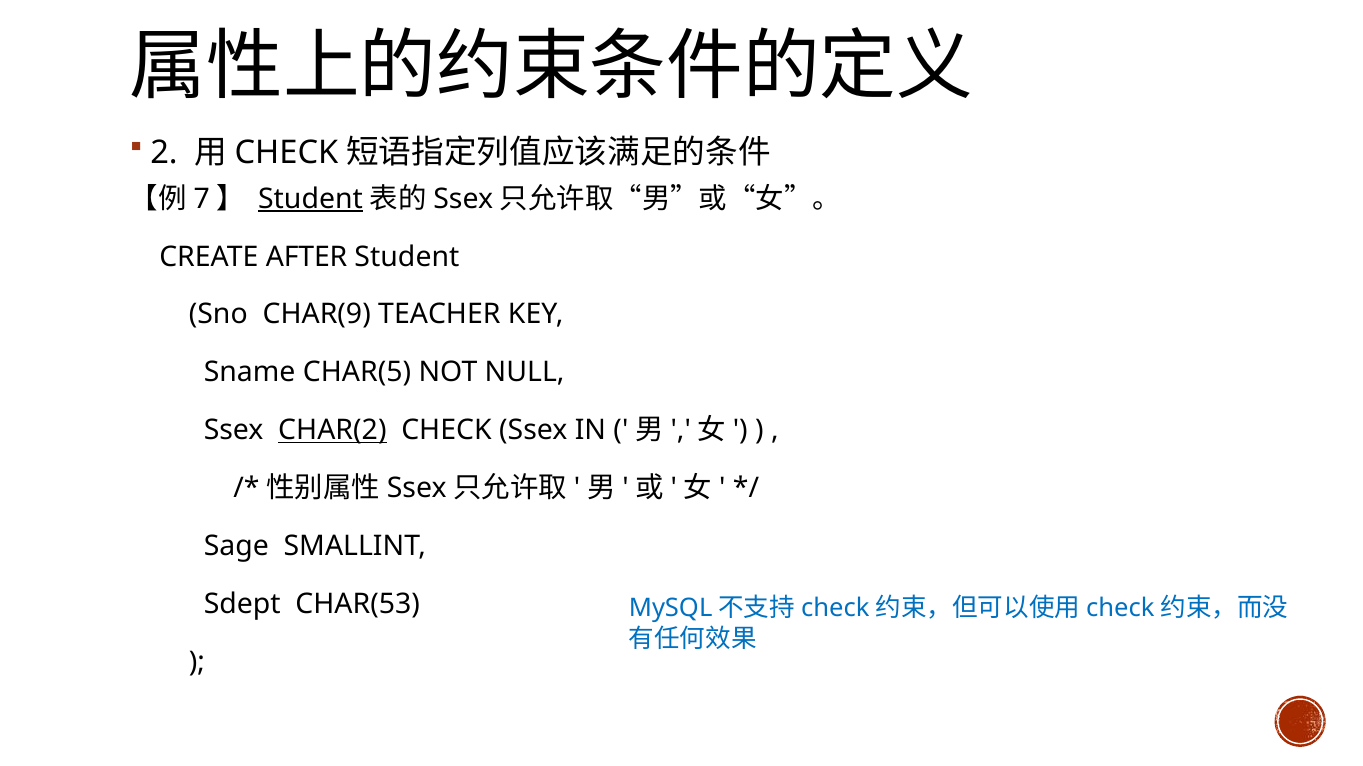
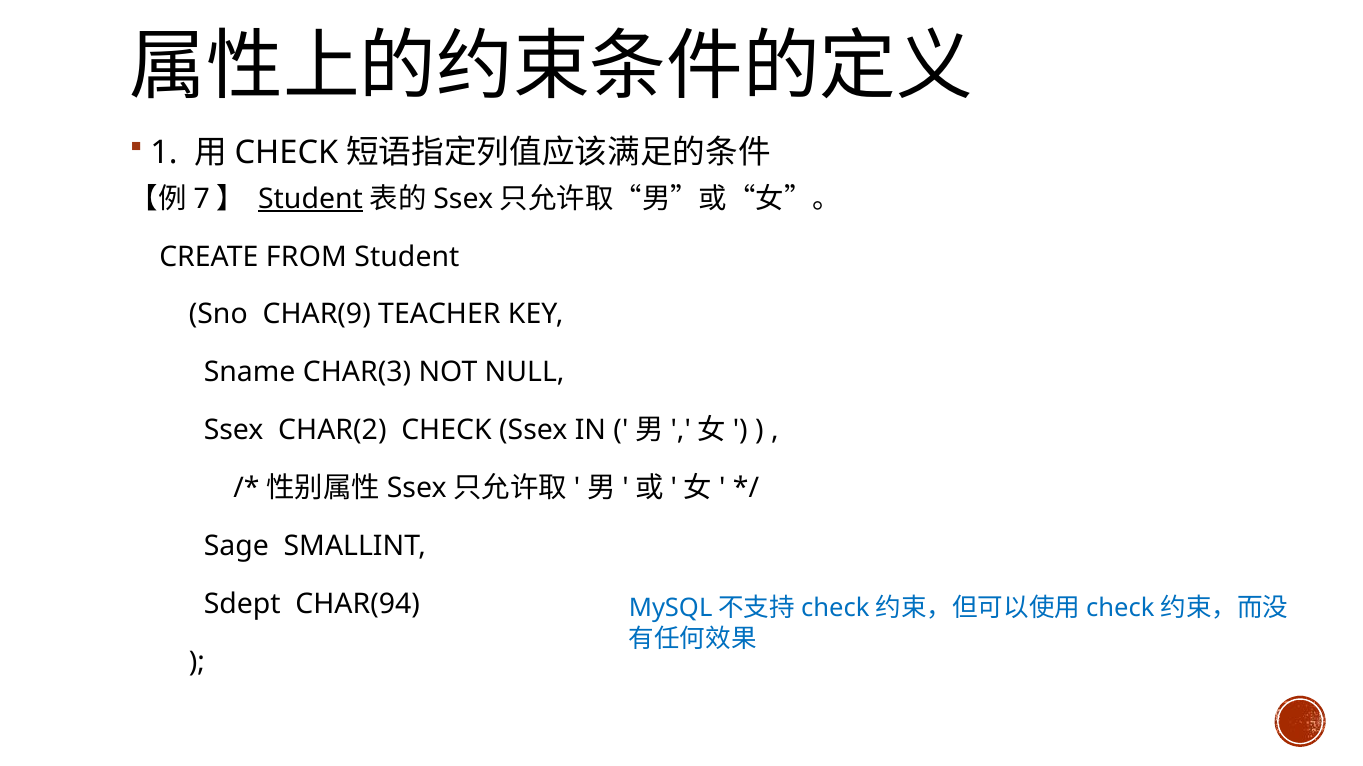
2: 2 -> 1 (164, 153)
AFTER: AFTER -> FROM (306, 257)
CHAR(5: CHAR(5 -> CHAR(3 (357, 373)
CHAR(2 underline: present -> none (332, 431)
CHAR(53: CHAR(53 -> CHAR(94 (358, 604)
